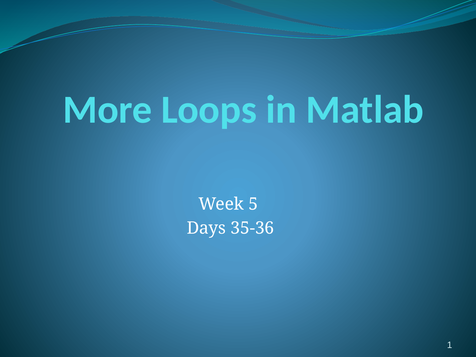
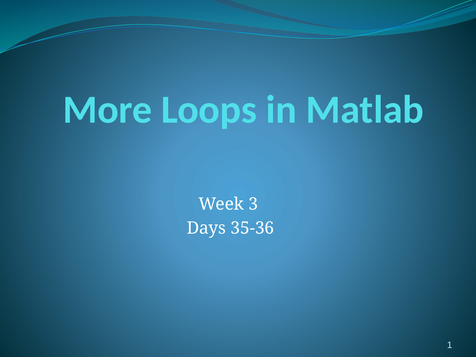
5: 5 -> 3 (253, 204)
